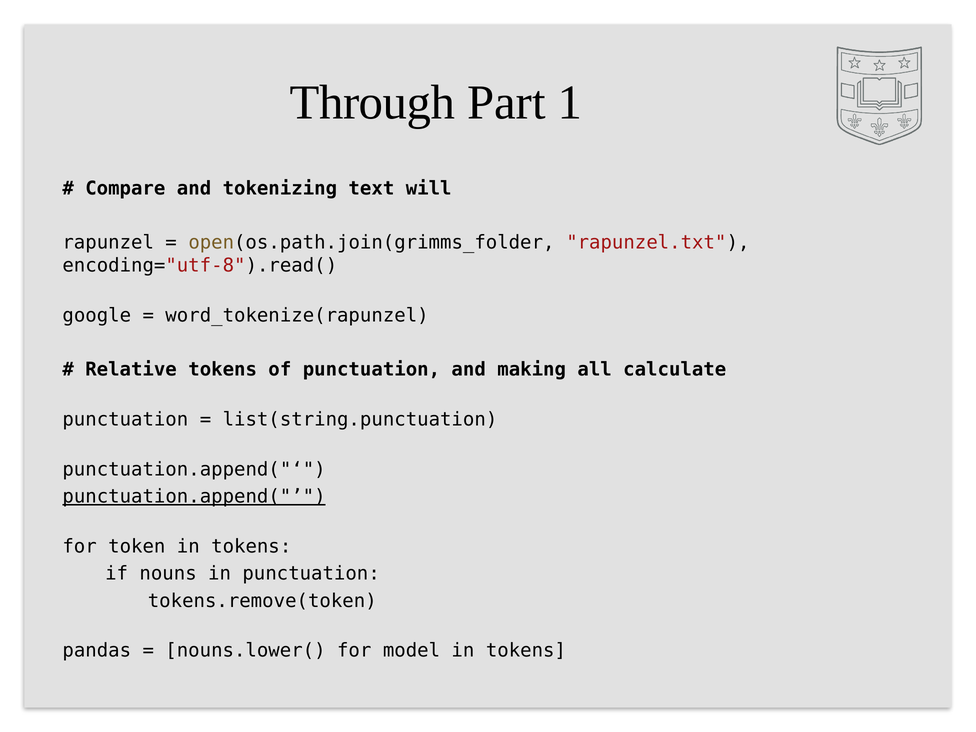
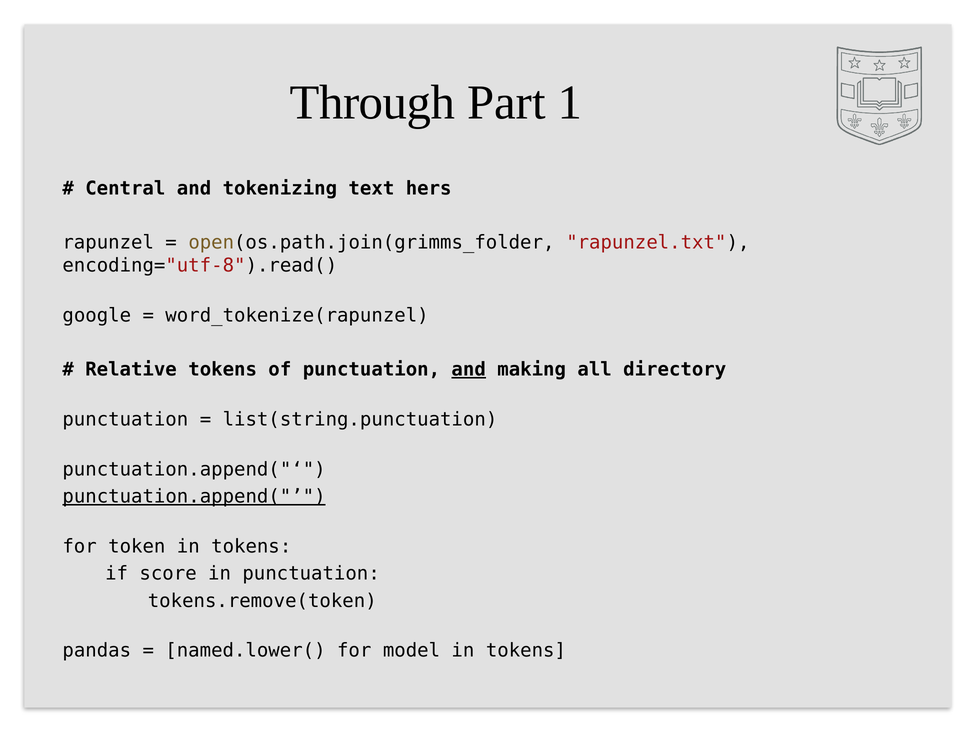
Compare: Compare -> Central (125, 188)
will: will -> hers (429, 188)
and underline: none -> present (469, 370)
calculate: calculate -> directory (675, 370)
nouns: nouns -> score (168, 574)
nouns.lower(: nouns.lower( -> named.lower( (245, 651)
